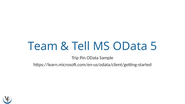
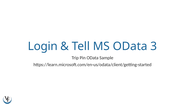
Team: Team -> Login (43, 46)
5: 5 -> 3 (154, 46)
